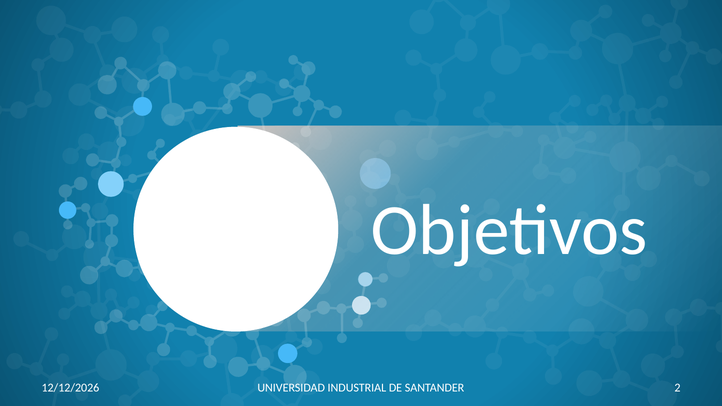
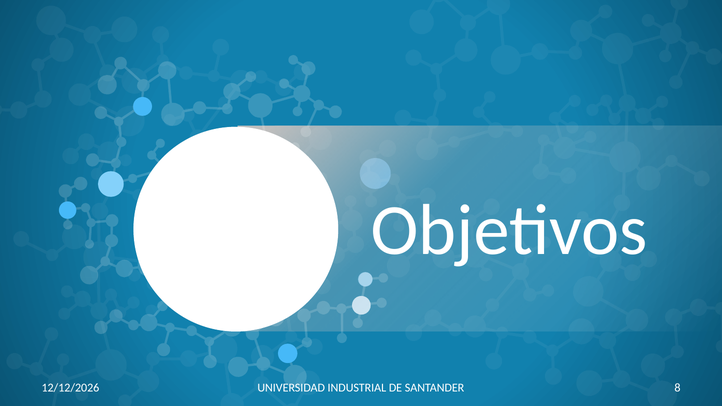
2: 2 -> 8 (677, 388)
